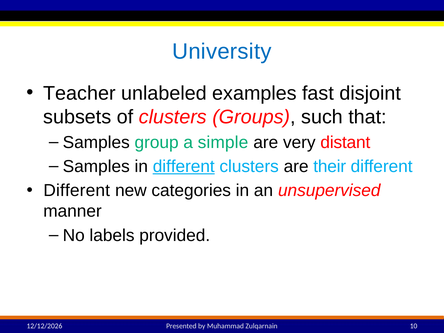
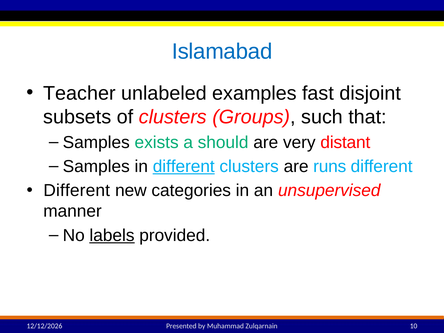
University: University -> Islamabad (222, 51)
group: group -> exists (157, 142)
simple: simple -> should (223, 142)
their: their -> runs (330, 166)
labels underline: none -> present (112, 235)
